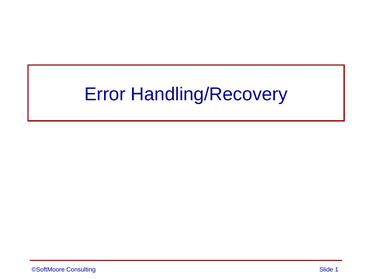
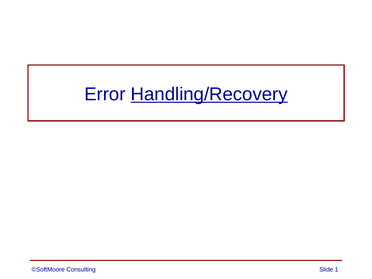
Handling/Recovery underline: none -> present (209, 94)
